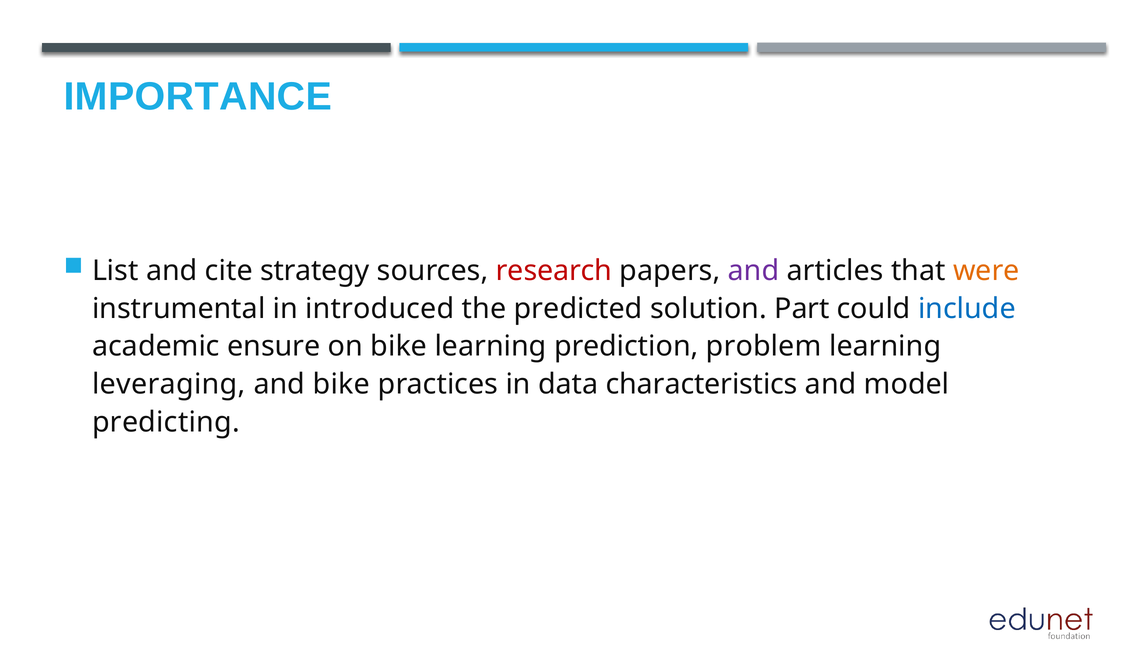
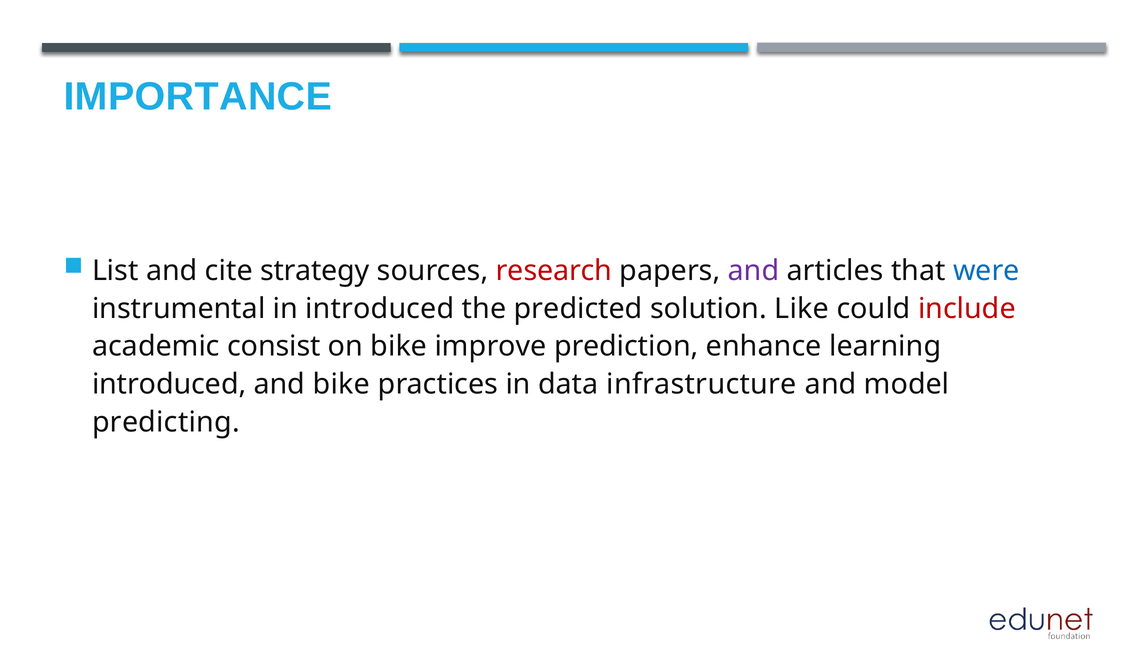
were colour: orange -> blue (986, 271)
Part: Part -> Like (802, 308)
include colour: blue -> red (967, 308)
ensure: ensure -> consist (274, 346)
bike learning: learning -> improve (491, 346)
problem: problem -> enhance (764, 346)
leveraging: leveraging -> introduced (169, 384)
characteristics: characteristics -> infrastructure (702, 384)
